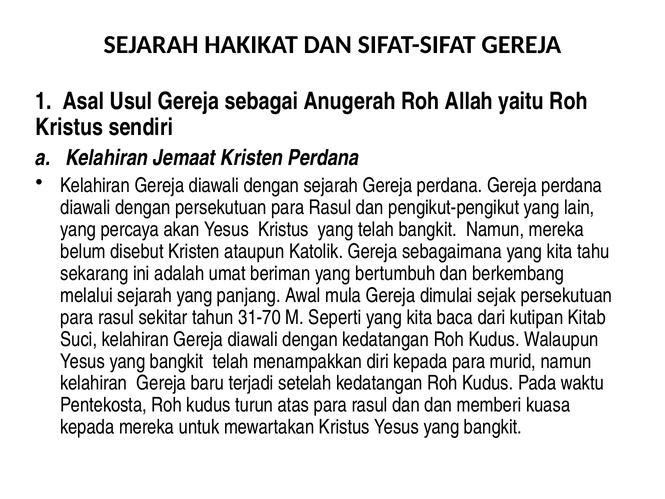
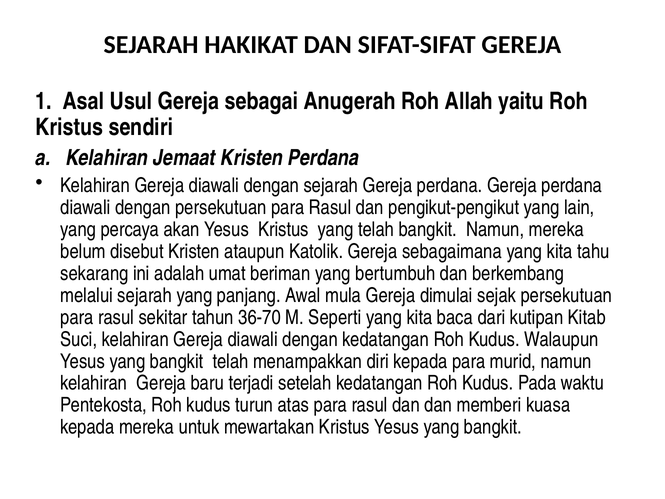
31-70: 31-70 -> 36-70 (260, 317)
